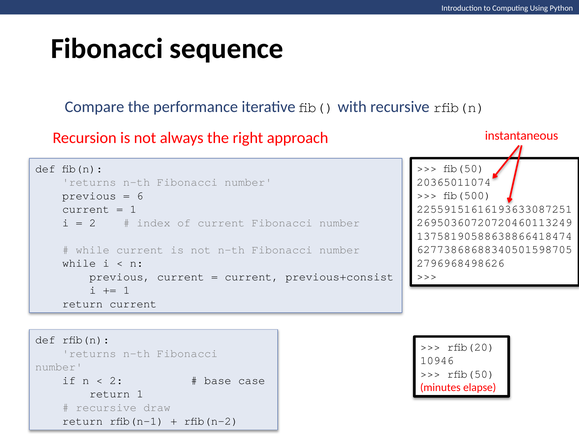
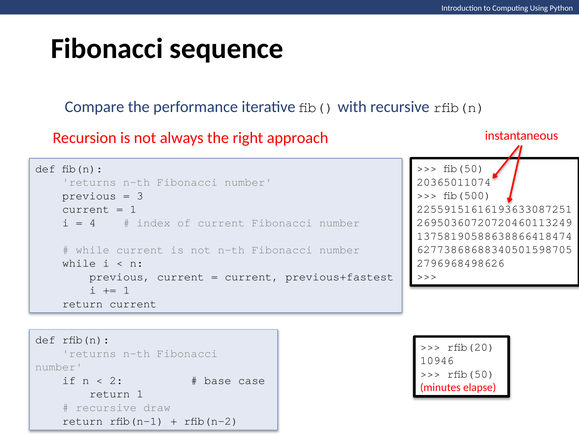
6: 6 -> 3 (140, 196)
2: 2 -> 4 (93, 223)
previous+consist: previous+consist -> previous+fastest (340, 277)
